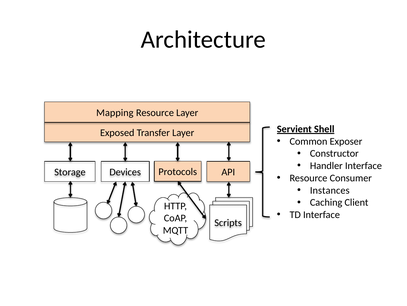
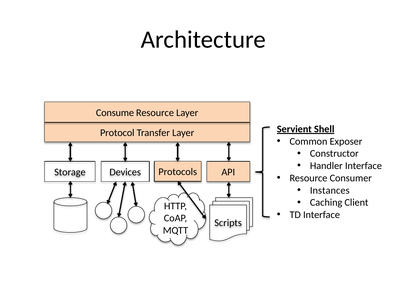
Mapping: Mapping -> Consume (115, 112)
Exposed: Exposed -> Protocol (117, 133)
